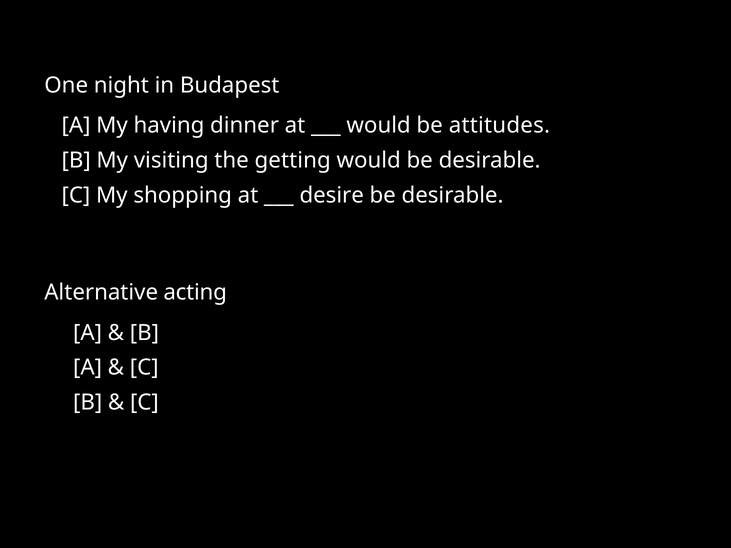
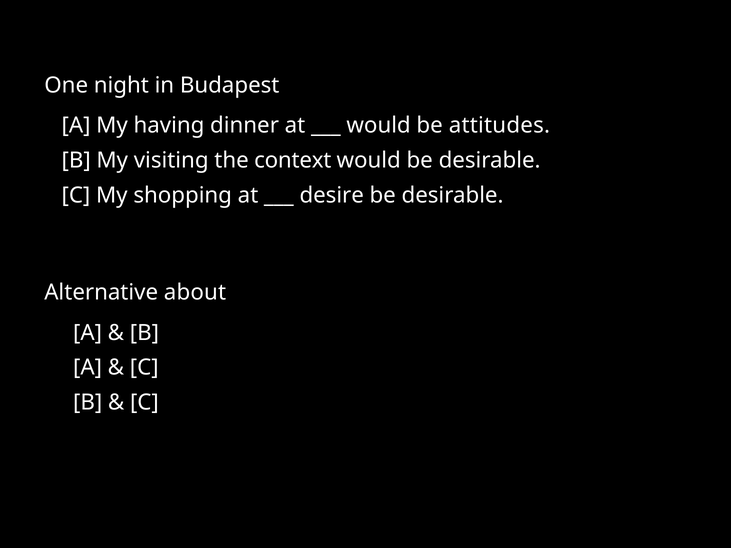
getting: getting -> context (293, 161)
acting: acting -> about (195, 293)
